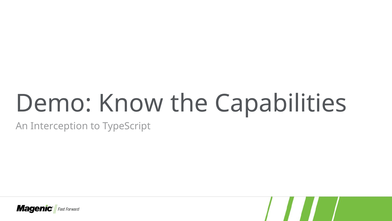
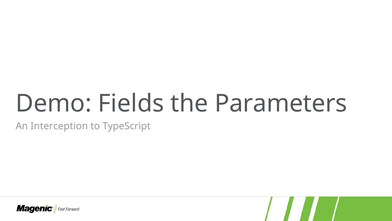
Know: Know -> Fields (131, 103)
Capabilities: Capabilities -> Parameters (281, 103)
